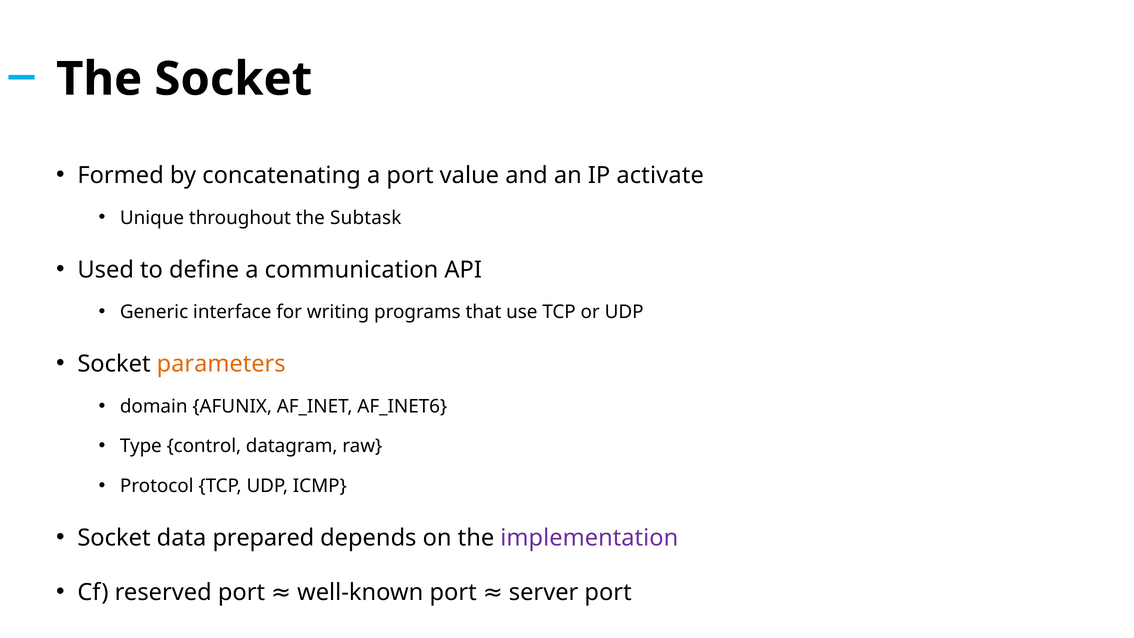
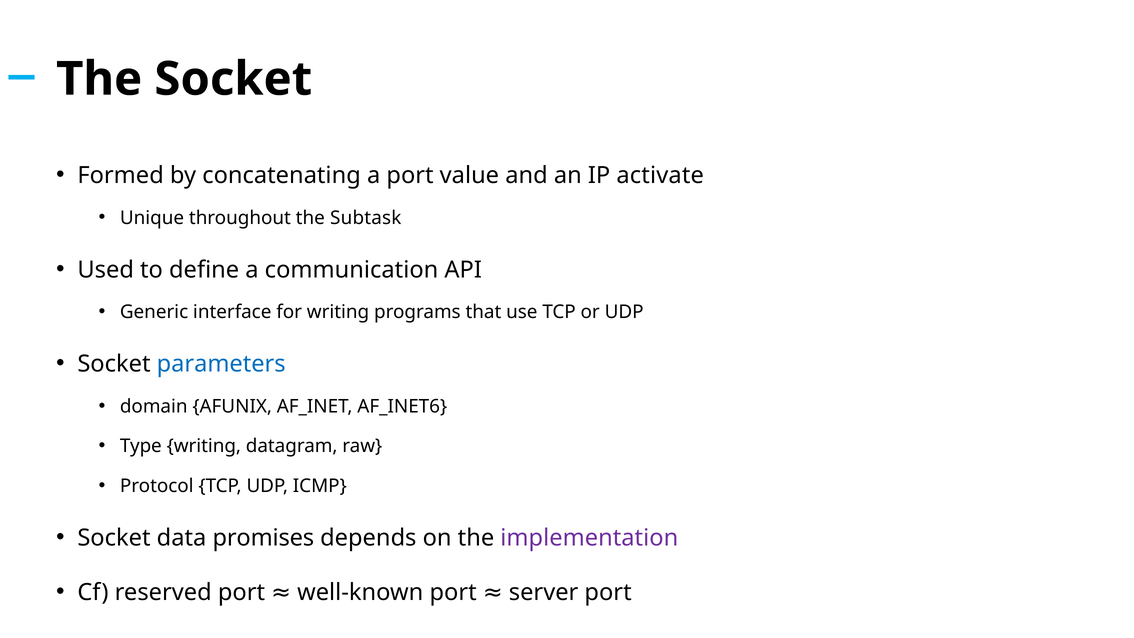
parameters colour: orange -> blue (221, 364)
Type control: control -> writing (204, 446)
prepared: prepared -> promises (263, 538)
